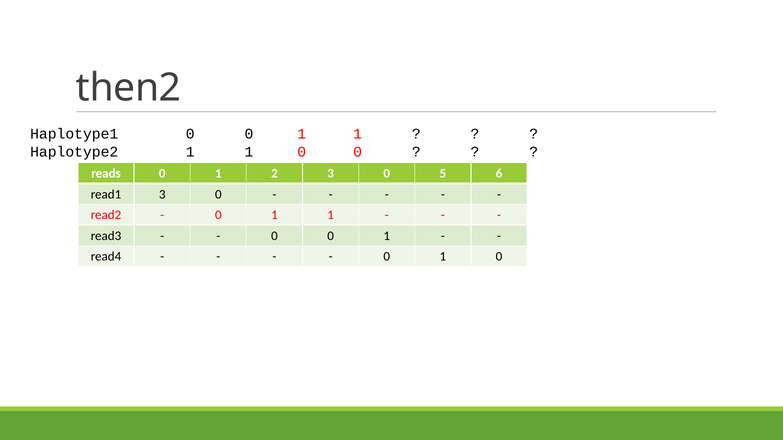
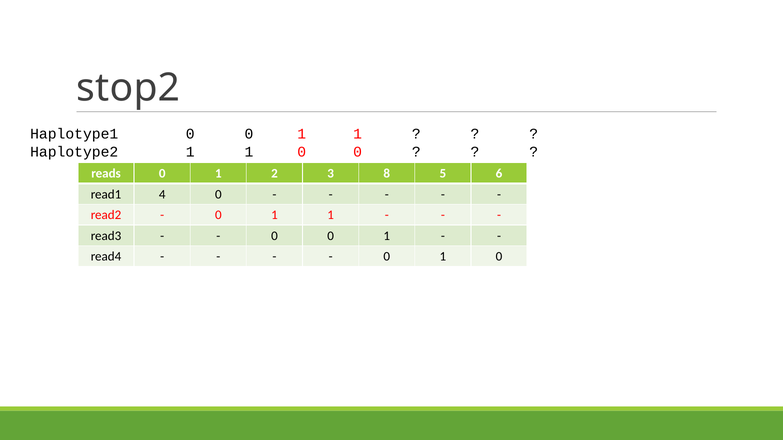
then2: then2 -> stop2 (128, 88)
2 3 0: 0 -> 8 (387, 174)
read1 3: 3 -> 4 (162, 194)
